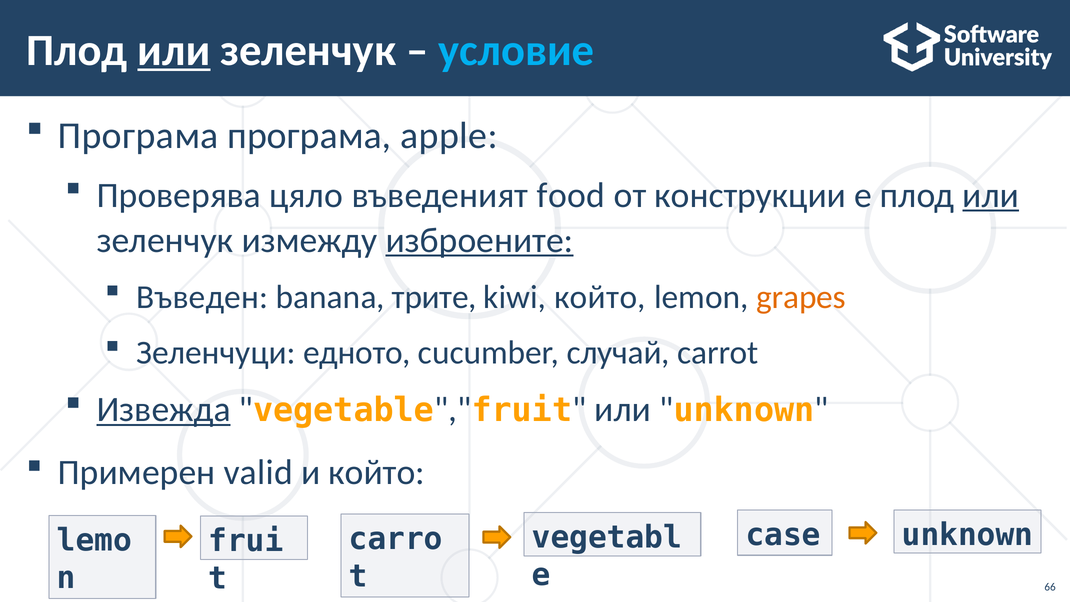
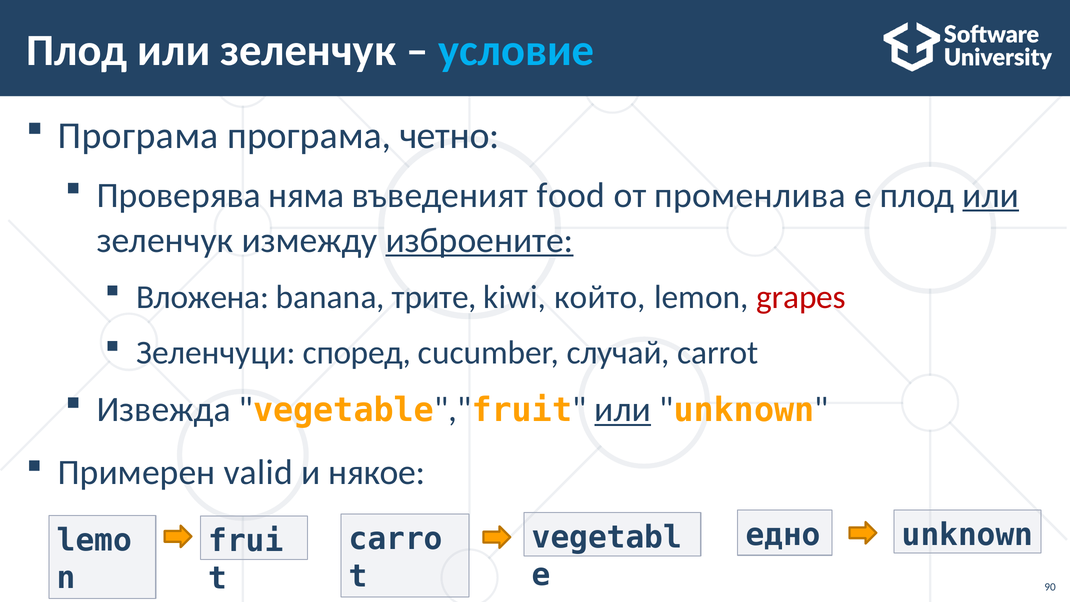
или underline: present -> none (174, 51)
apple: apple -> четно (449, 136)
цяло: цяло -> няма (306, 195)
конструкции: конструкции -> променлива (750, 195)
Въведен: Въведен -> Вложена (202, 297)
grapes colour: orange -> red (801, 297)
едното: едното -> според (357, 352)
Извежда underline: present -> none (164, 410)
или underline: none -> present (623, 410)
и който: който -> някое (377, 472)
casе: casе -> едно (783, 535)
66: 66 -> 90 (1050, 587)
